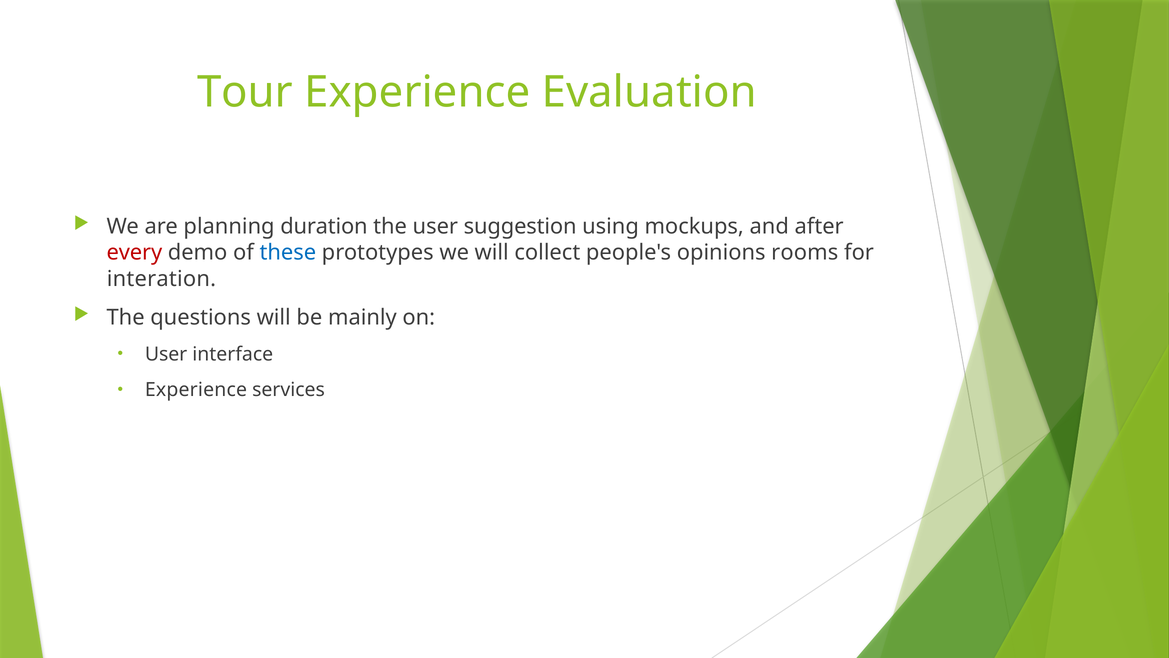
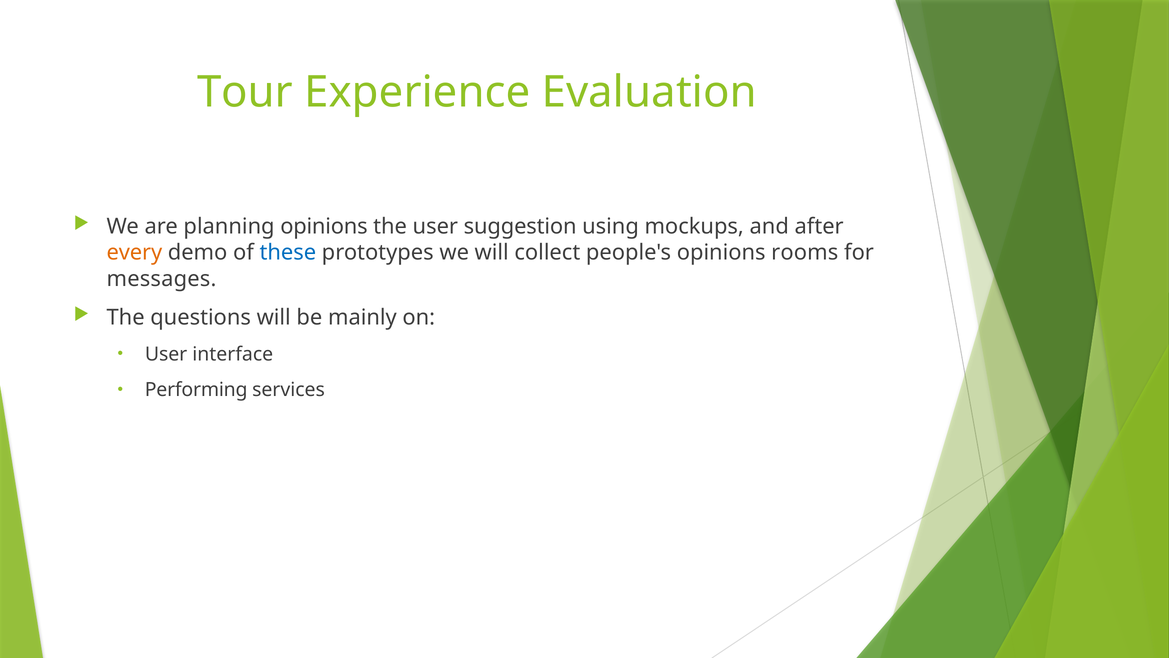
planning duration: duration -> opinions (324, 226)
every colour: red -> orange (134, 253)
interation: interation -> messages (161, 279)
Experience: Experience -> Performing (196, 390)
